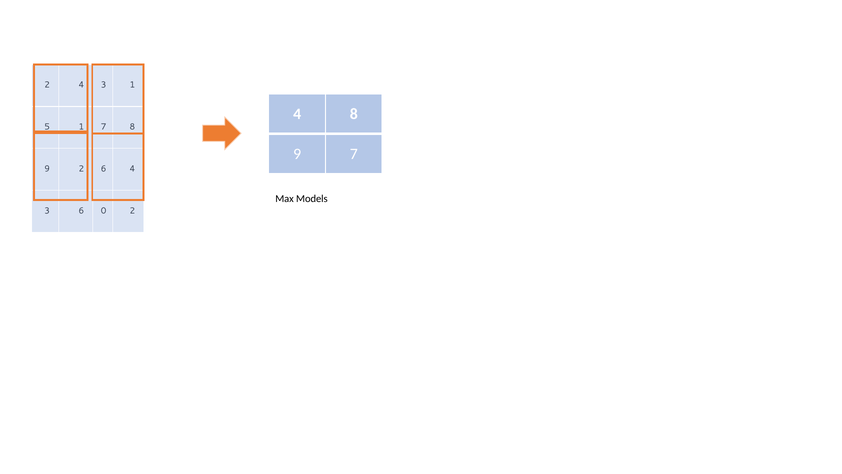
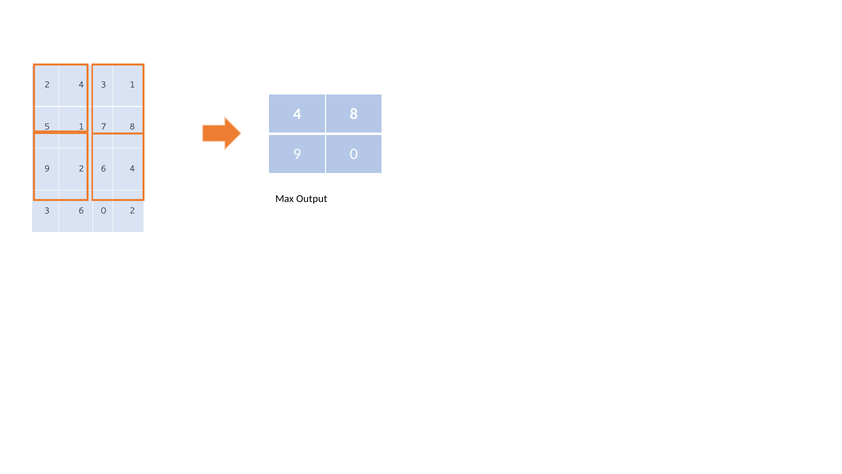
9 7: 7 -> 0 (354, 154)
Models: Models -> Output (312, 199)
